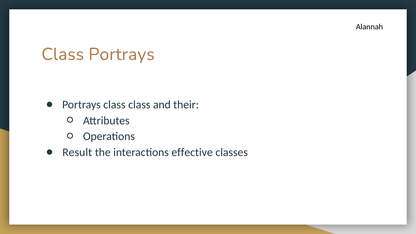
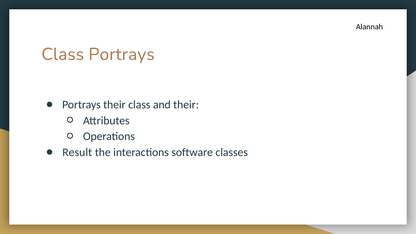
Portrays class: class -> their (114, 105)
effective: effective -> software (192, 152)
